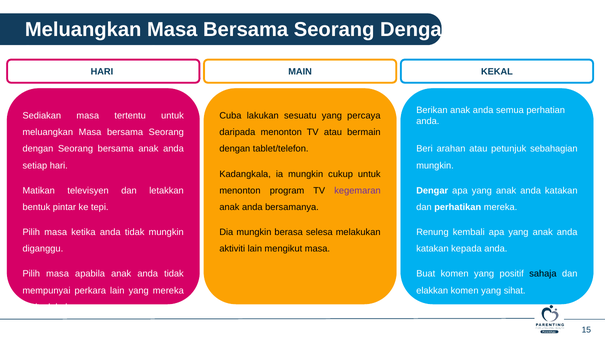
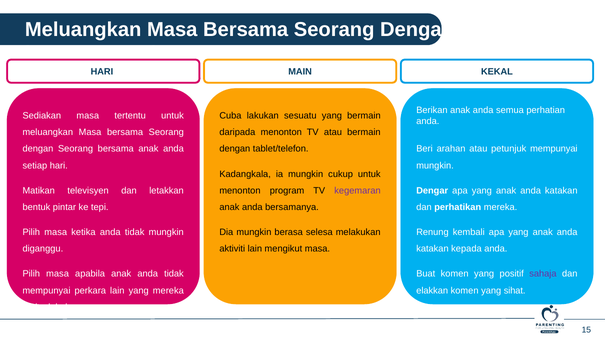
yang percaya: percaya -> bermain (364, 116)
petunjuk sebahagian: sebahagian -> mempunyai (554, 149)
sahaja colour: black -> purple (543, 274)
